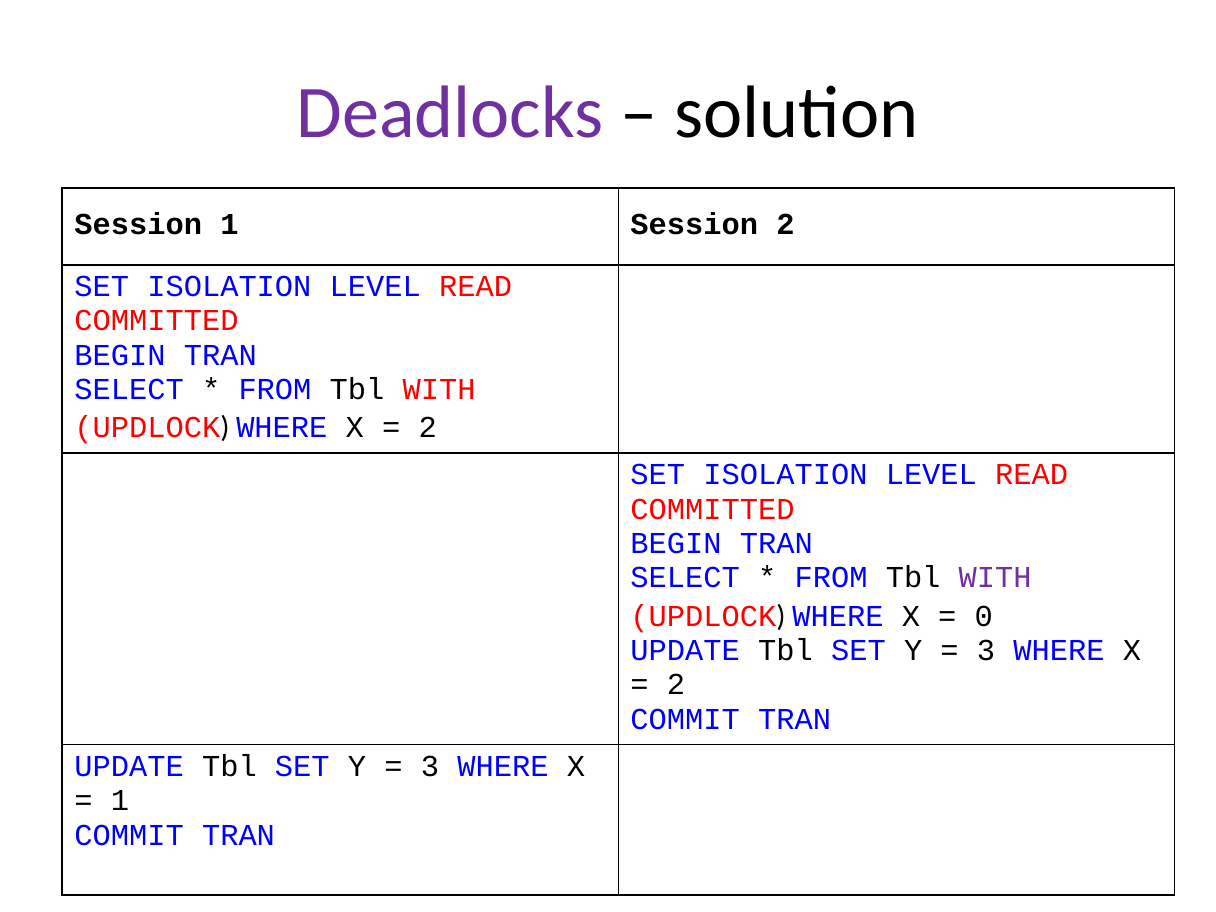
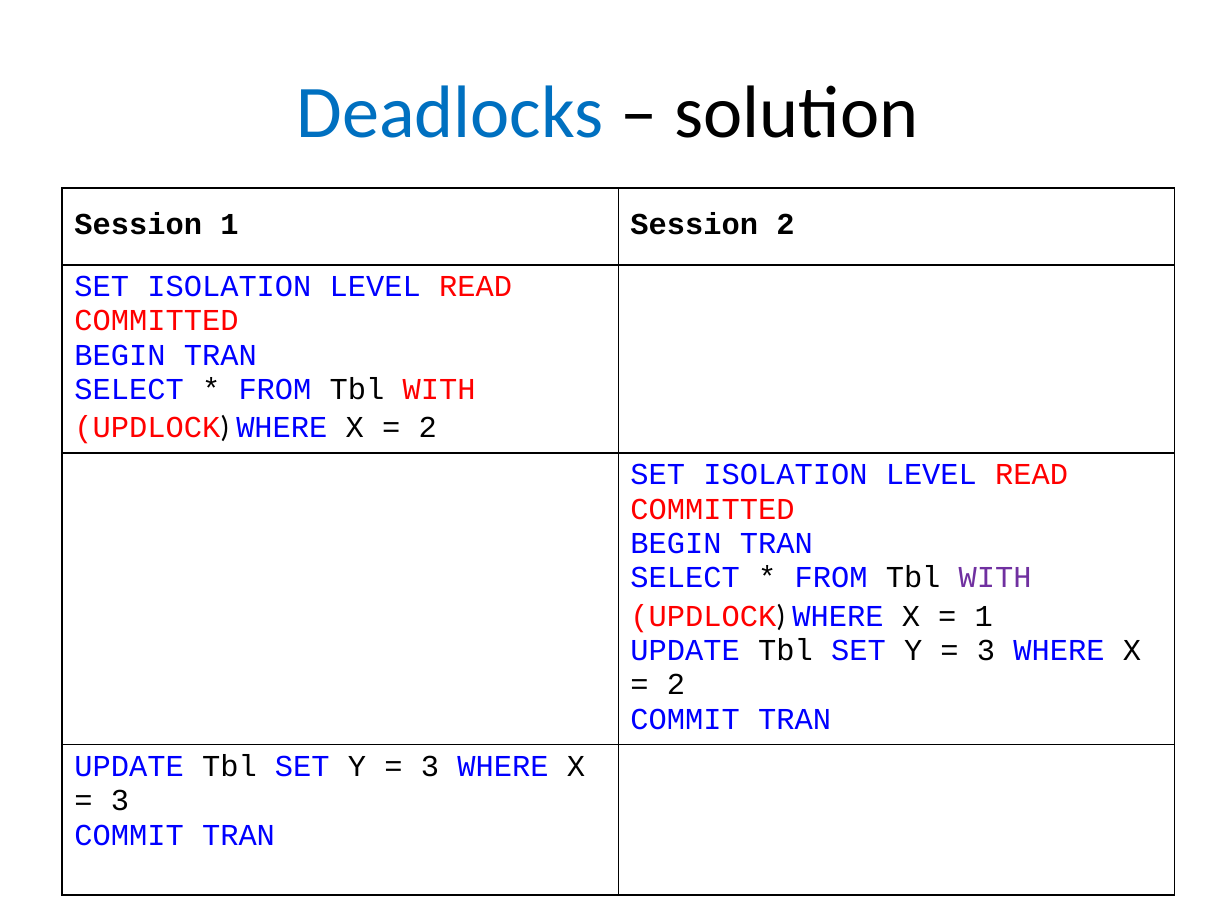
Deadlocks colour: purple -> blue (450, 113)
0: 0 -> 1 (984, 616)
1: 1 -> 3 (120, 801)
